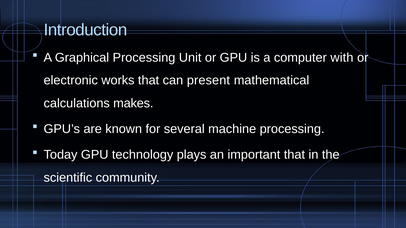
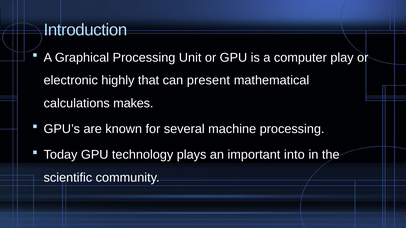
with: with -> play (342, 58)
works: works -> highly (118, 81)
important that: that -> into (294, 155)
